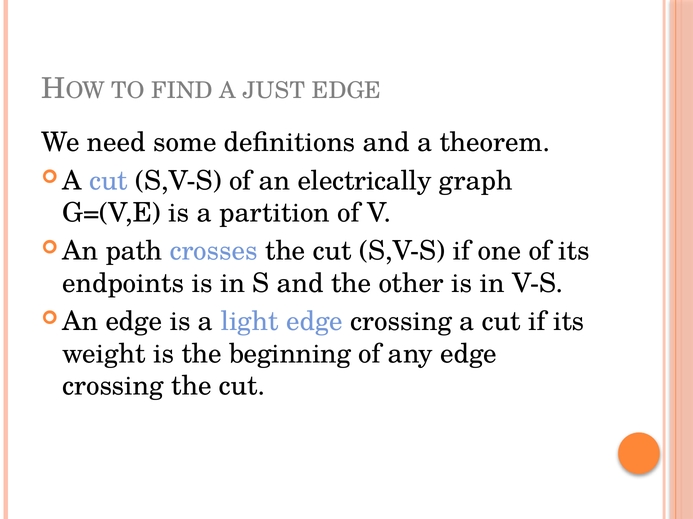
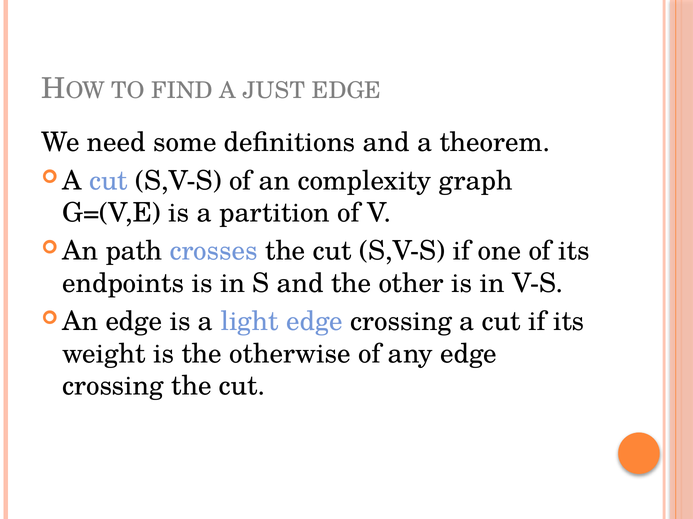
electrically: electrically -> complexity (365, 181)
beginning: beginning -> otherwise (290, 354)
